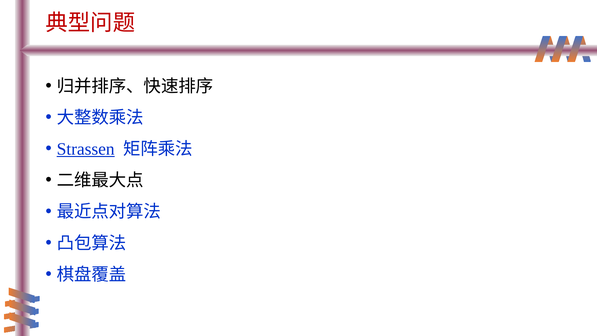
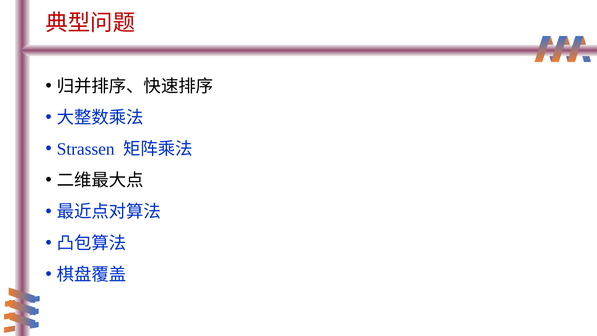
Strassen underline: present -> none (86, 149)
